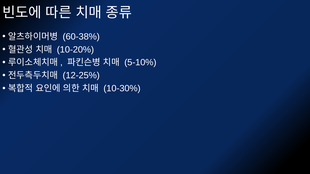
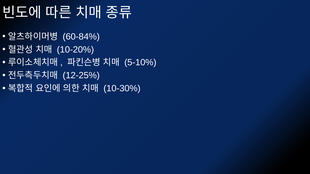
60-38%: 60-38% -> 60-84% (81, 37)
